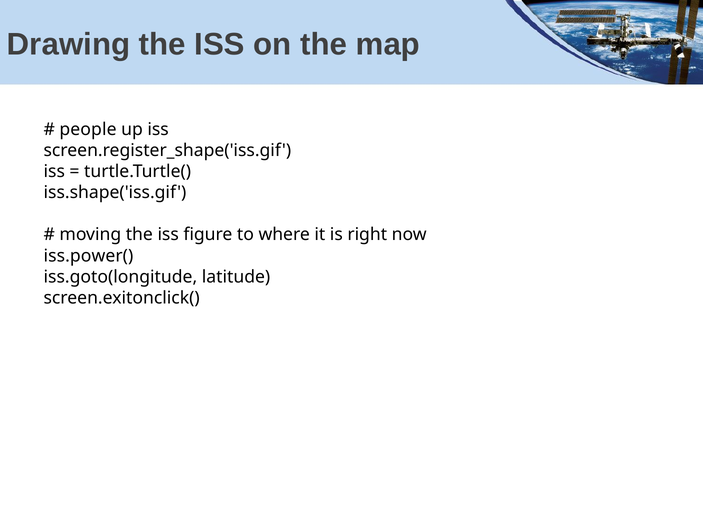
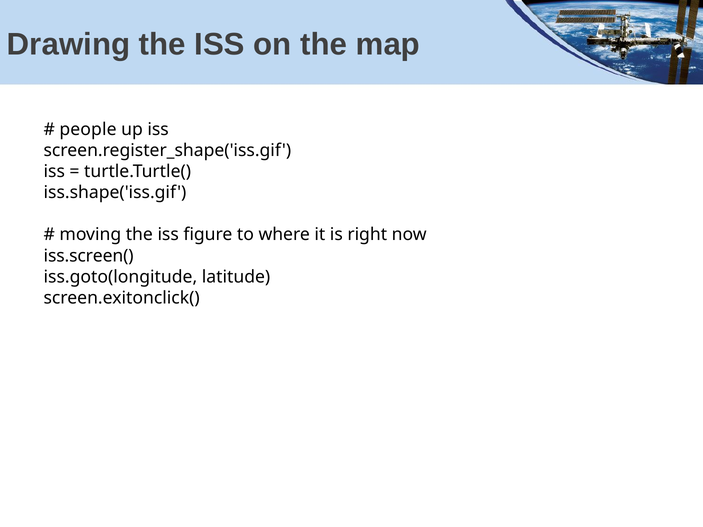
iss.power(: iss.power( -> iss.screen( (89, 256)
